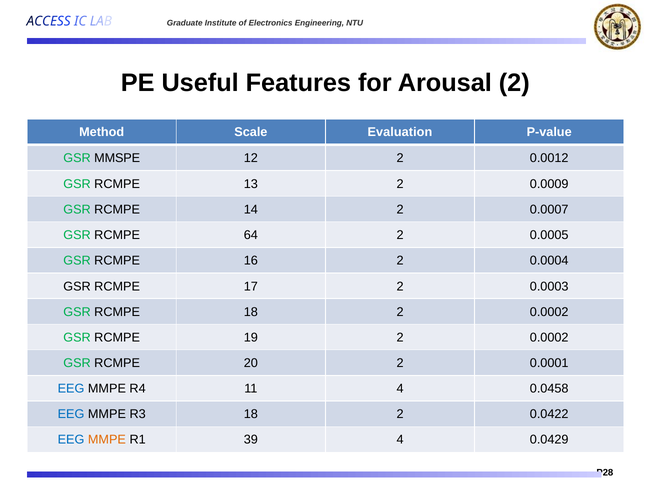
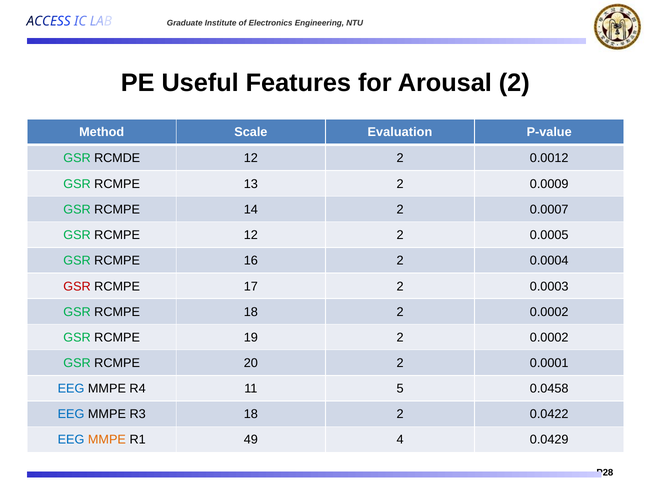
MMSPE: MMSPE -> RCMDE (117, 158)
RCMPE 64: 64 -> 12 (251, 235)
GSR colour: black -> red (77, 286)
11 4: 4 -> 5 (400, 389)
39: 39 -> 49 (251, 440)
